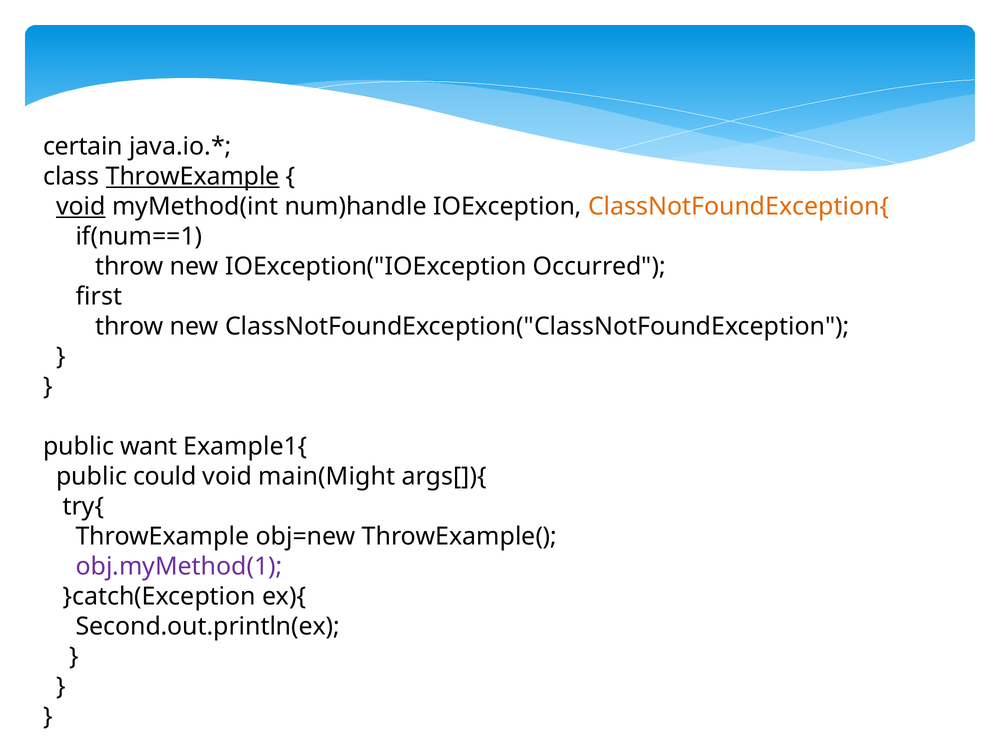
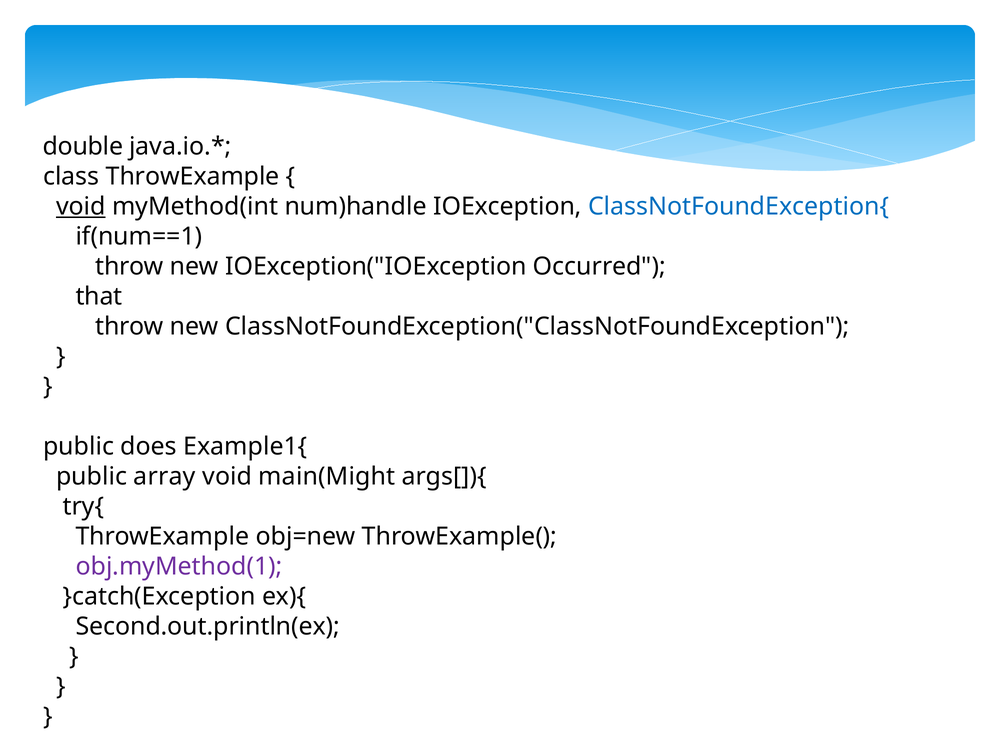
certain: certain -> double (83, 146)
ThrowExample underline: present -> none (193, 176)
ClassNotFoundException{ colour: orange -> blue (739, 206)
first: first -> that (99, 296)
want: want -> does (149, 446)
could: could -> array (165, 476)
